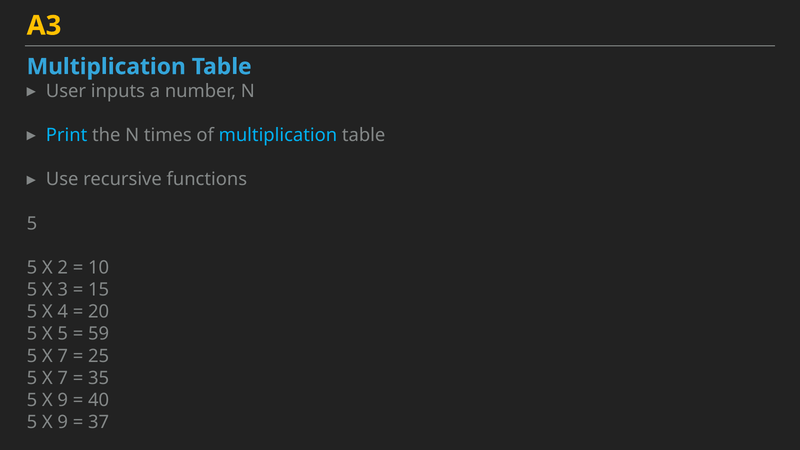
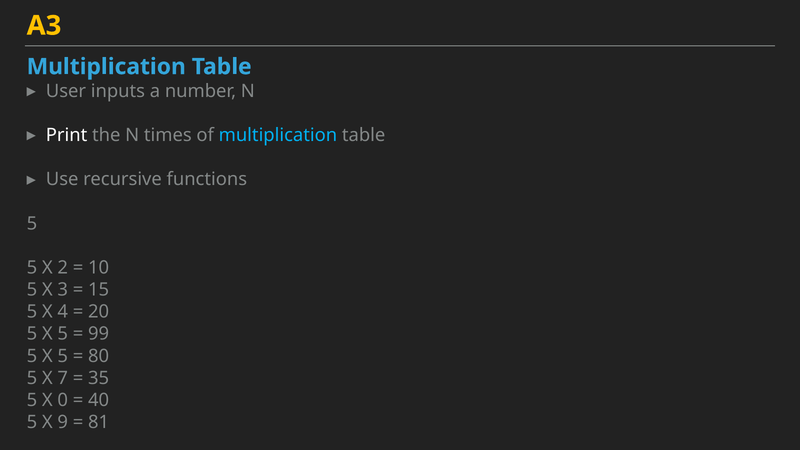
Print colour: light blue -> white (67, 135)
59: 59 -> 99 (99, 334)
7: 7 -> 5 (63, 356)
25: 25 -> 80 (99, 356)
9: 9 -> 0 (63, 400)
37: 37 -> 81 (99, 422)
